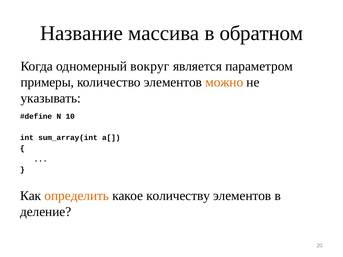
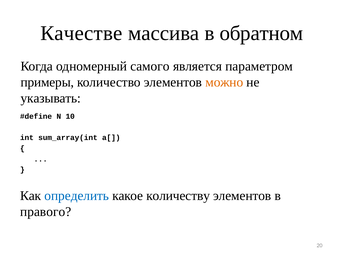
Название: Название -> Качестве (81, 33)
вокруг: вокруг -> самого (150, 66)
определить colour: orange -> blue (77, 196)
деление: деление -> правого (46, 212)
